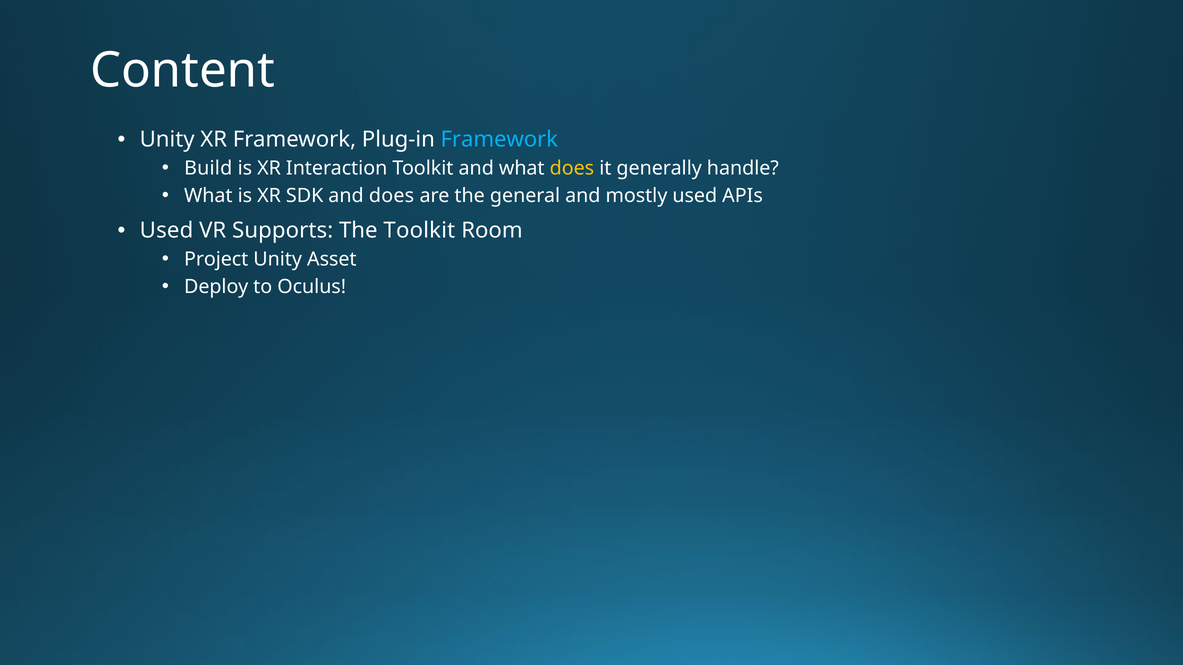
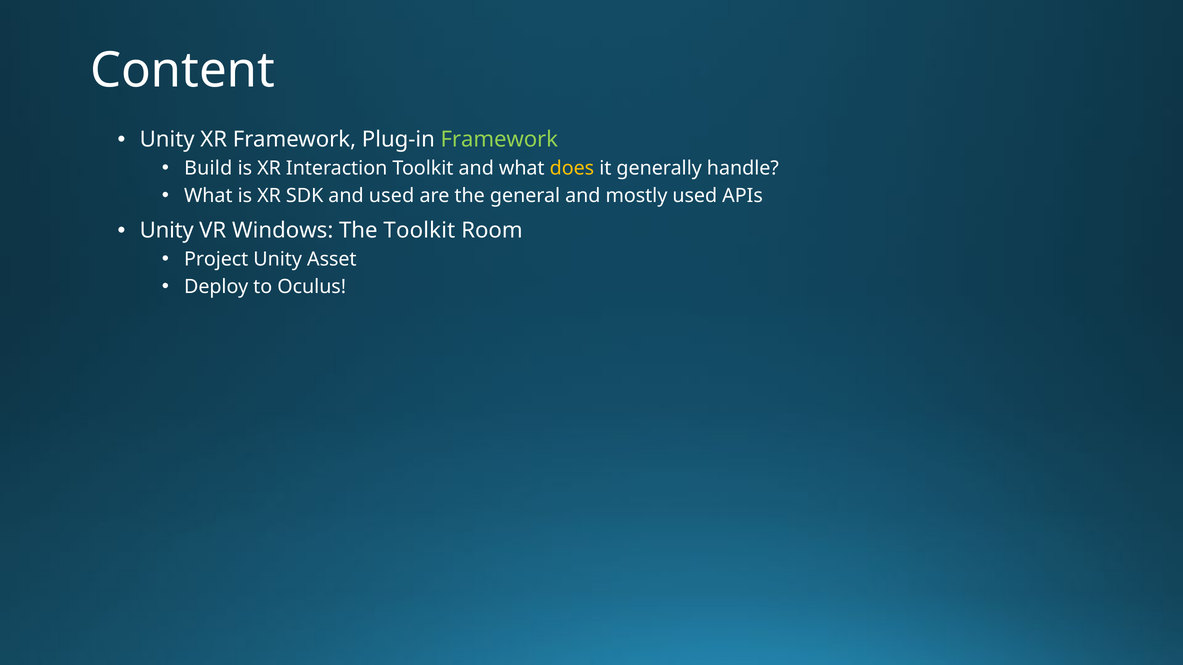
Framework colour: light blue -> light green (499, 140)
and does: does -> used (392, 196)
Used: Used -> Unity (167, 231)
Supports: Supports -> Windows (283, 231)
